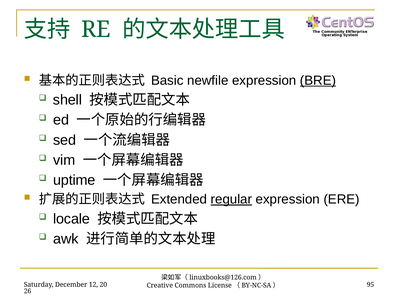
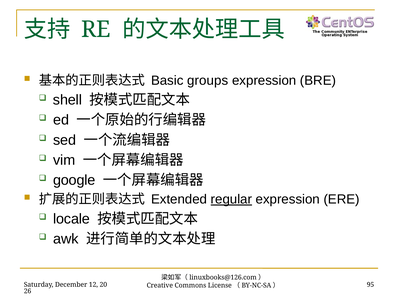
newfile: newfile -> groups (208, 81)
BRE underline: present -> none (318, 81)
uptime: uptime -> google (74, 180)
